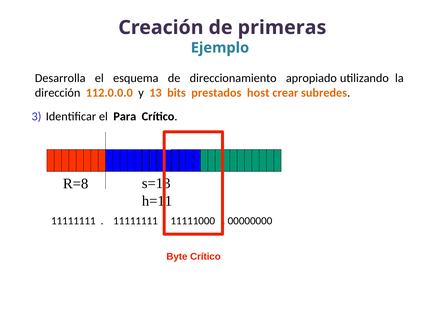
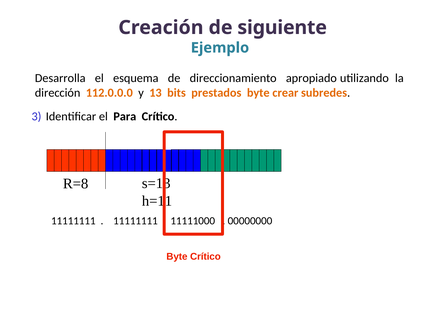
primeras: primeras -> siguiente (282, 28)
prestados host: host -> byte (258, 93)
